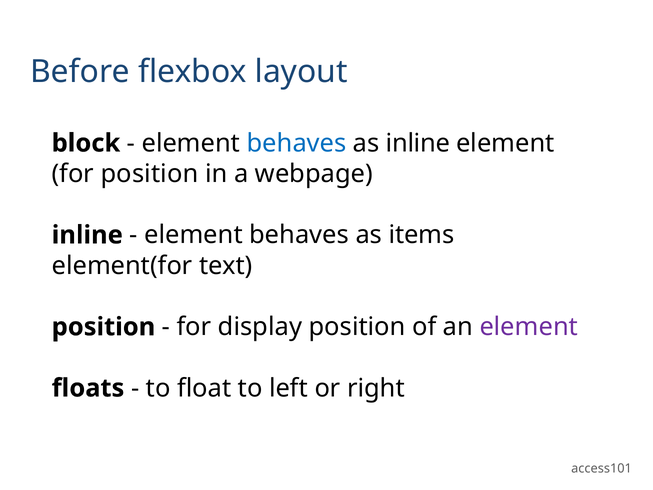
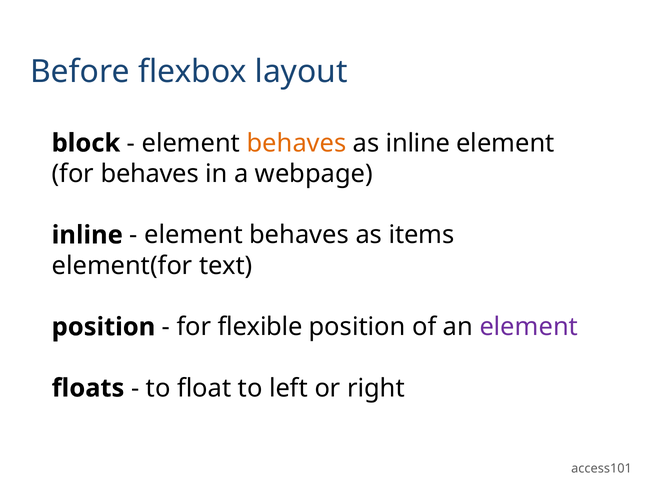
behaves colour: blue -> orange (297, 143)
for position: position -> behaves (150, 174)
display: display -> flexible (260, 327)
